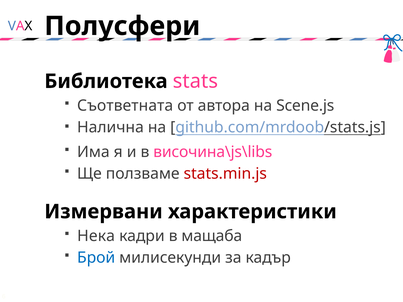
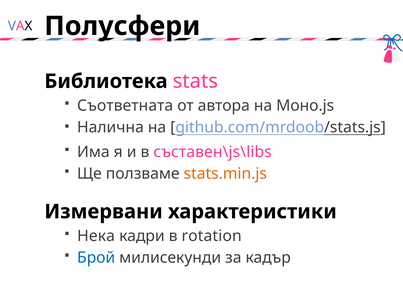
Scene.js: Scene.js -> Моно.js (305, 106)
височина\js\libs: височина\js\libs -> съставен\js\libs (213, 152)
stats.min.js colour: red -> orange (225, 174)
мащаба: мащаба -> rotation (212, 236)
